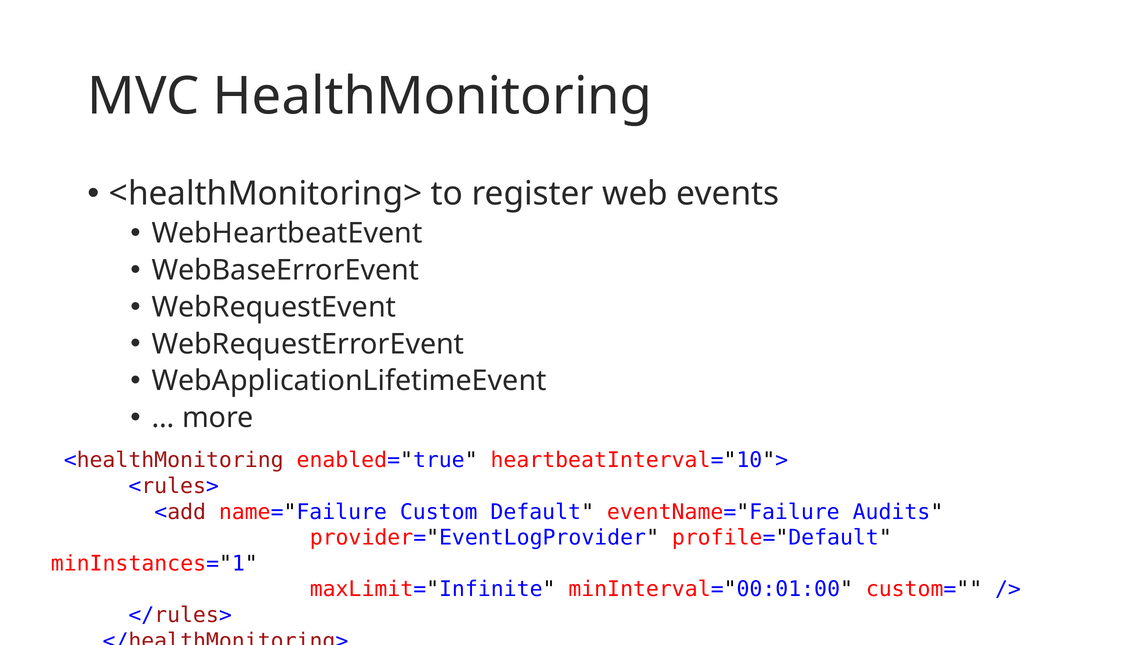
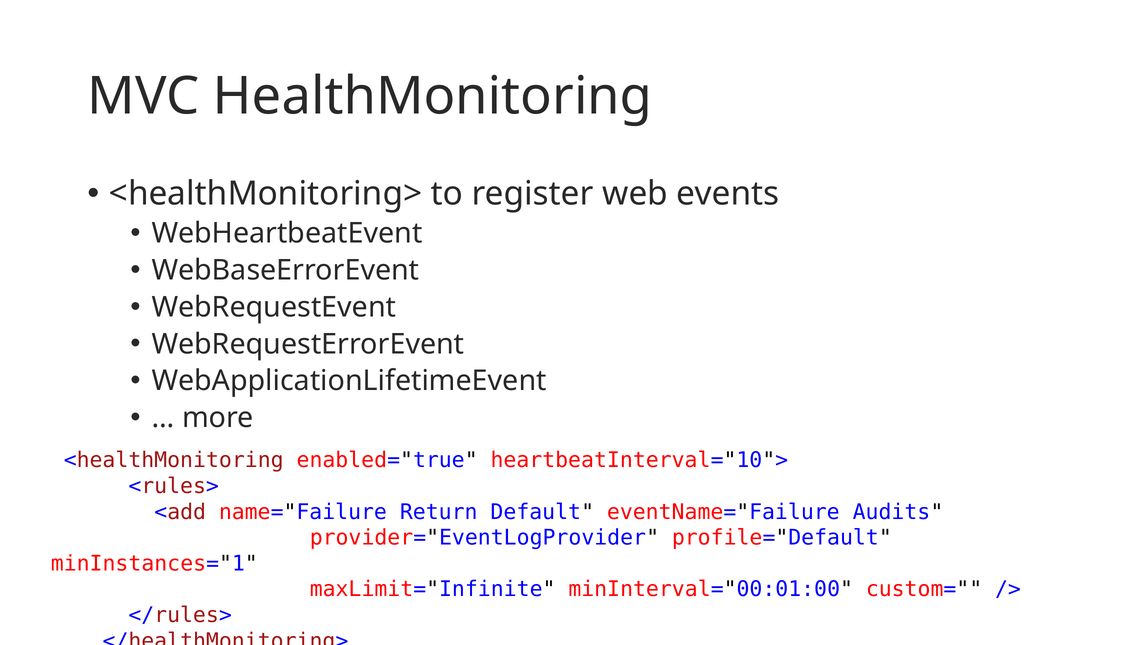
Custom: Custom -> Return (439, 512)
